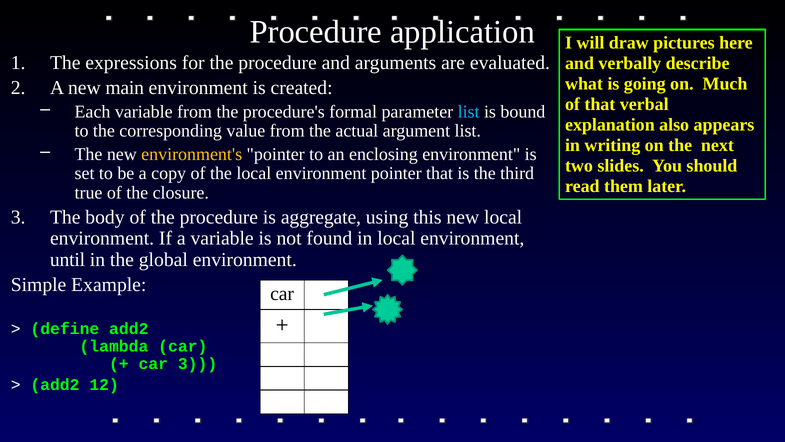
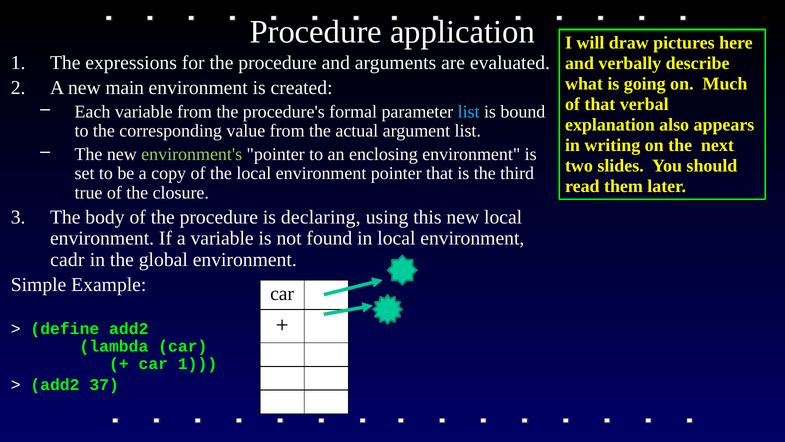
environment's colour: yellow -> light green (192, 154)
aggregate: aggregate -> declaring (321, 217)
until: until -> cadr (67, 259)
car 3: 3 -> 1 (198, 364)
12: 12 -> 37 (104, 385)
